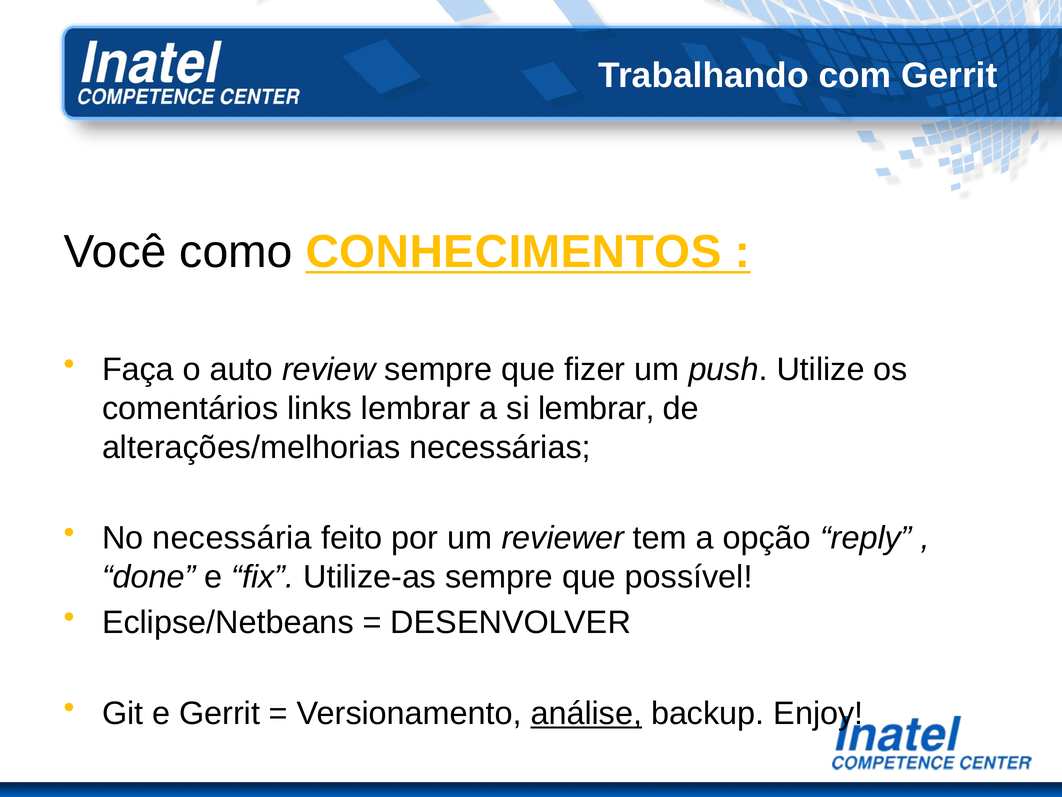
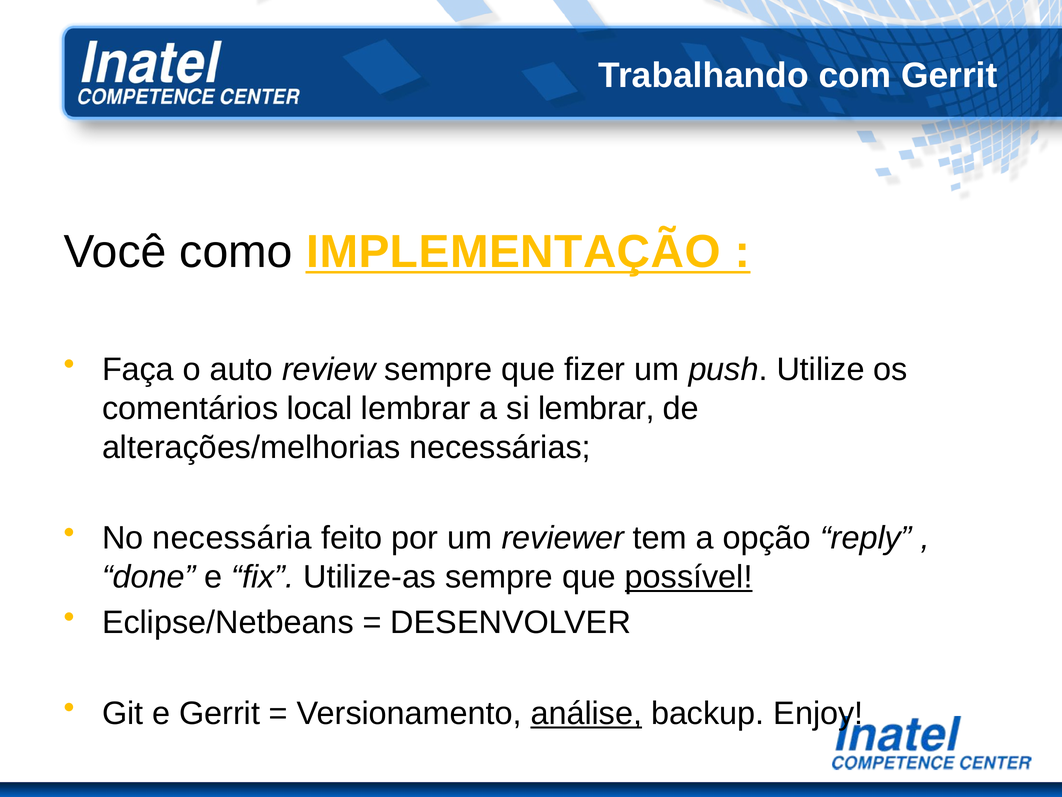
CONHECIMENTOS: CONHECIMENTOS -> IMPLEMENTAÇÃO (514, 252)
links: links -> local (320, 408)
possível underline: none -> present (689, 577)
